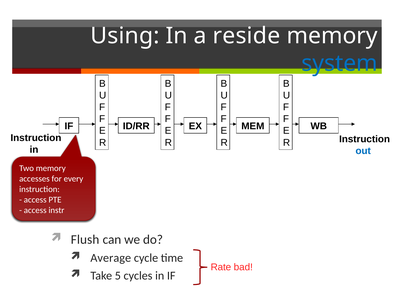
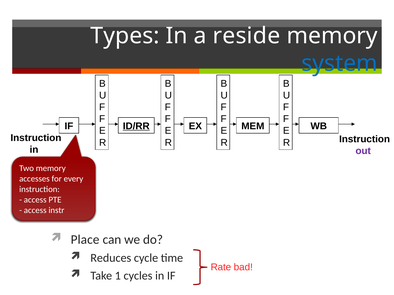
Using: Using -> Types (125, 36)
ID/RR underline: none -> present (136, 126)
out colour: blue -> purple (363, 151)
Flush: Flush -> Place (85, 240)
Average: Average -> Reduces (111, 258)
5: 5 -> 1 (118, 276)
